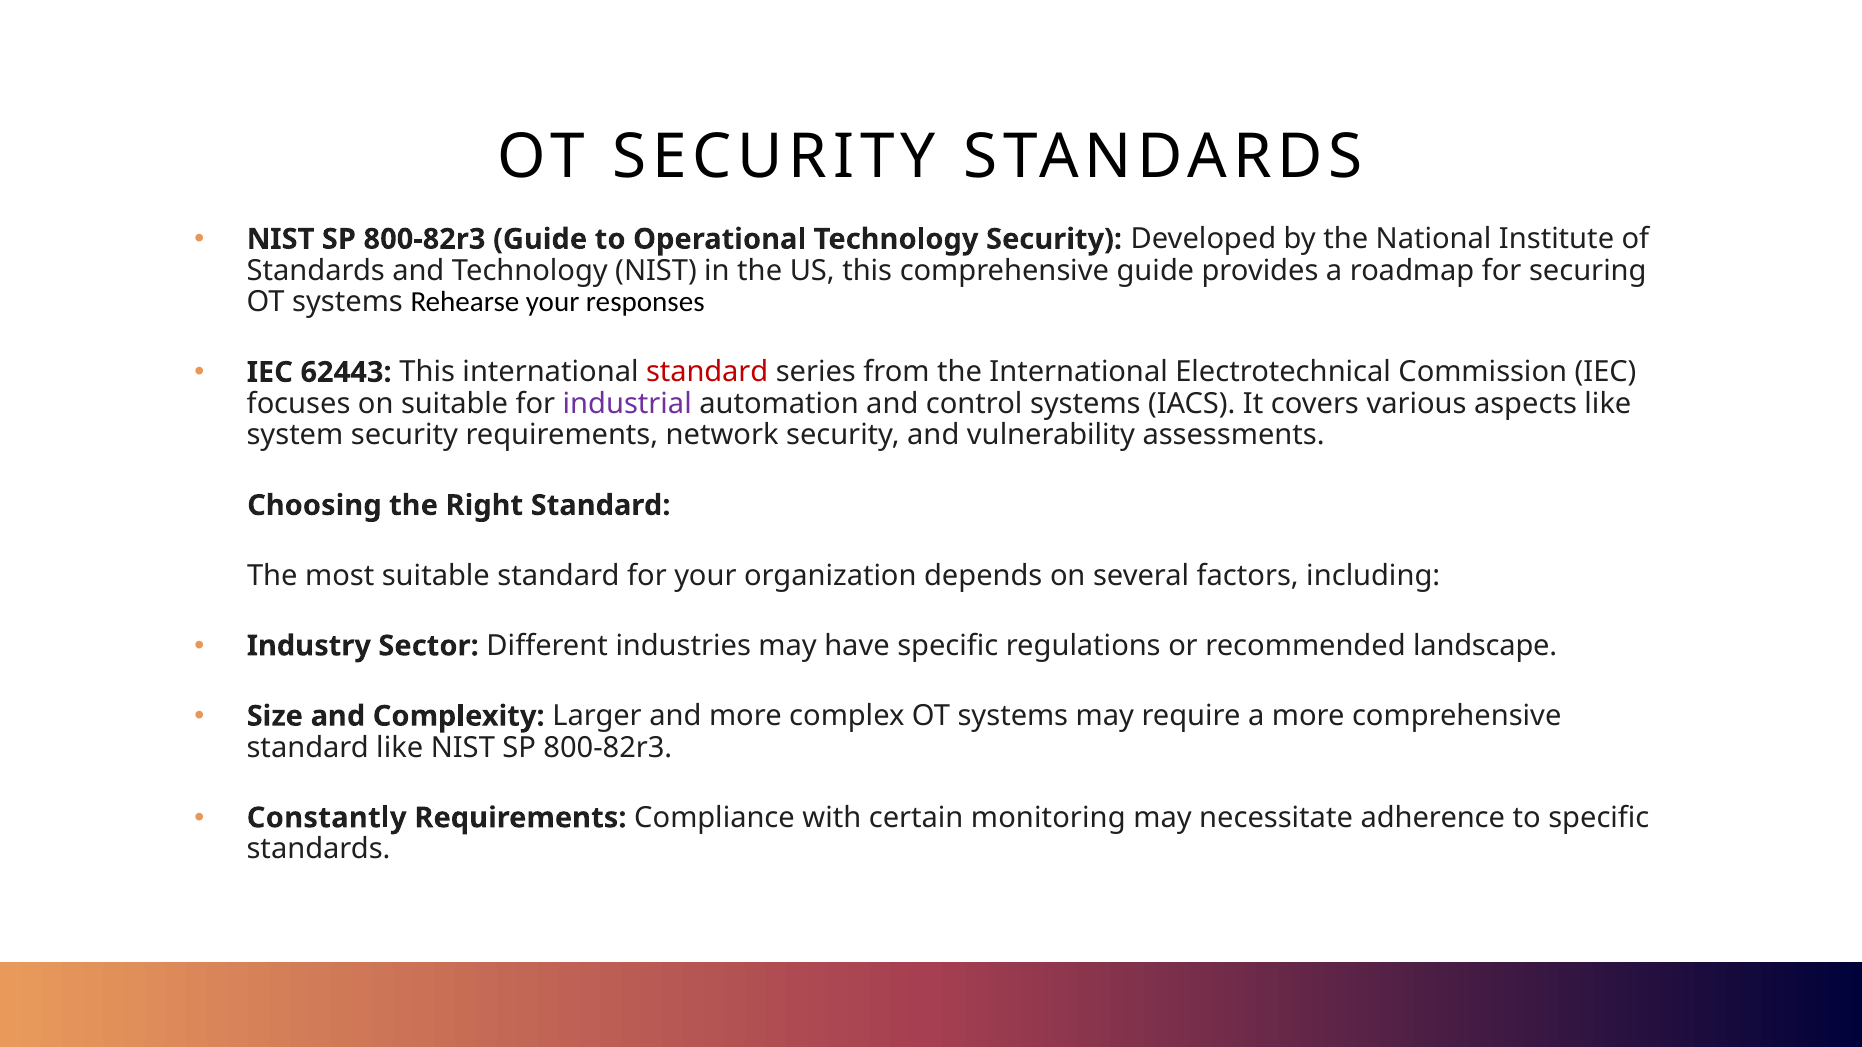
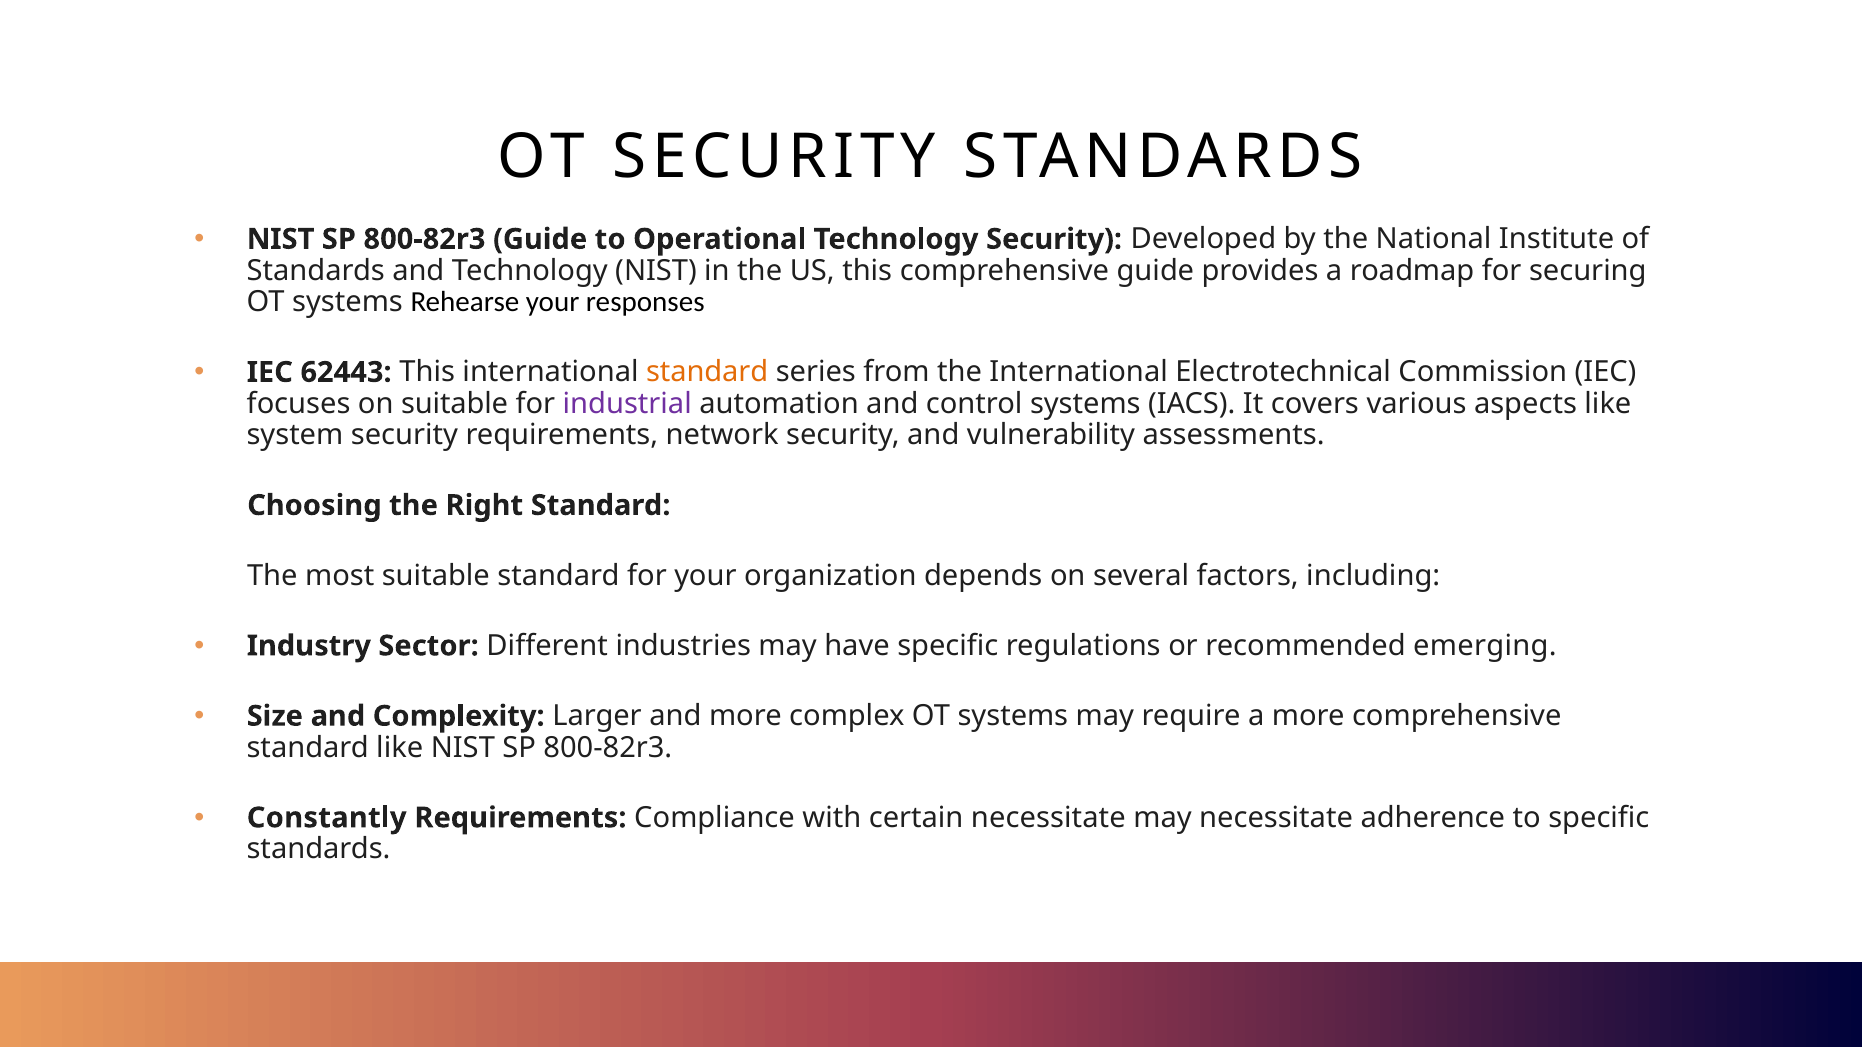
standard colour: red -> orange (707, 372)
landscape: landscape -> emerging (1485, 646)
certain monitoring: monitoring -> necessitate (1048, 818)
